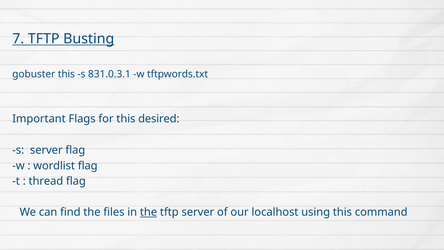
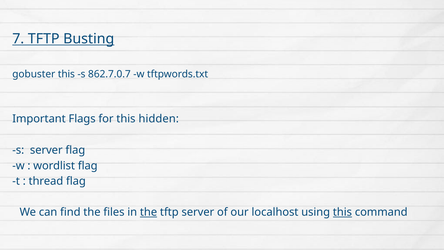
831.0.3.1: 831.0.3.1 -> 862.7.0.7 (109, 74)
desired: desired -> hidden (159, 119)
this underline: none -> present (342, 212)
